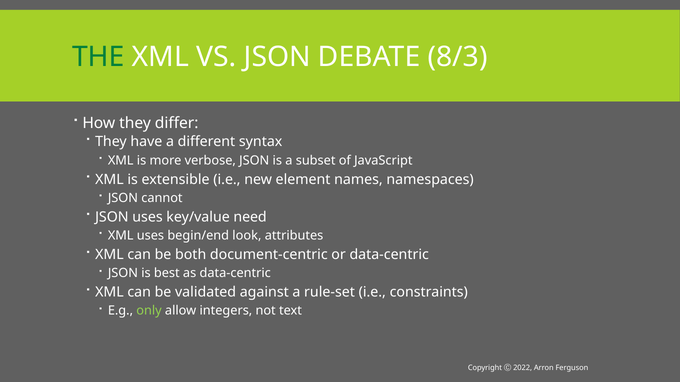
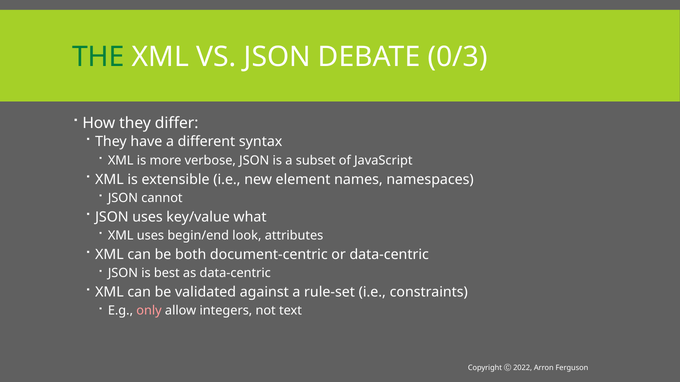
8/3: 8/3 -> 0/3 (458, 57)
need: need -> what (250, 217)
only colour: light green -> pink (149, 311)
